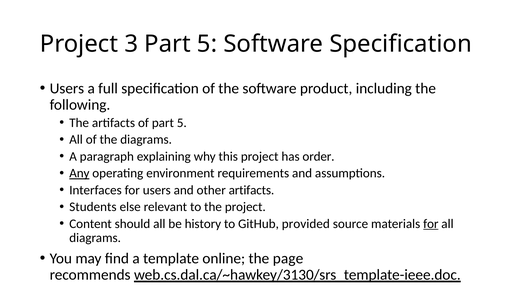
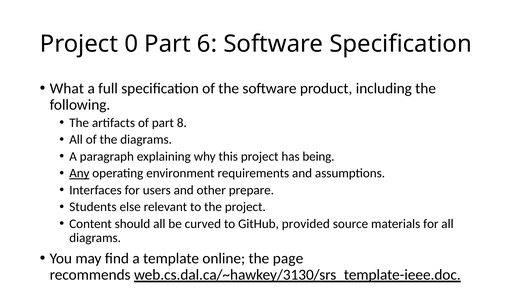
3: 3 -> 0 (131, 44)
5: 5 -> 6 (207, 44)
Users: Users -> What (67, 88)
of part 5: 5 -> 8 (182, 123)
order: order -> being (319, 157)
other artifacts: artifacts -> prepare (251, 190)
history: history -> curved (203, 224)
for underline: present -> none (431, 224)
